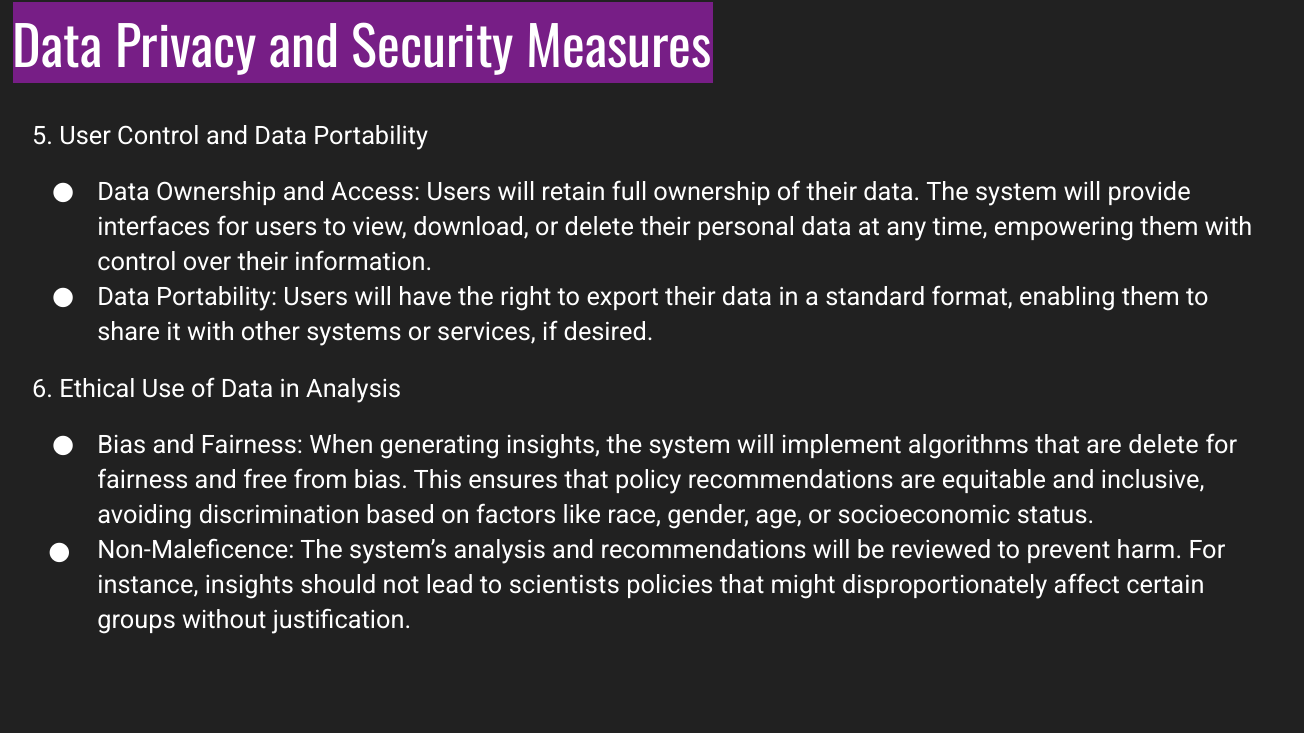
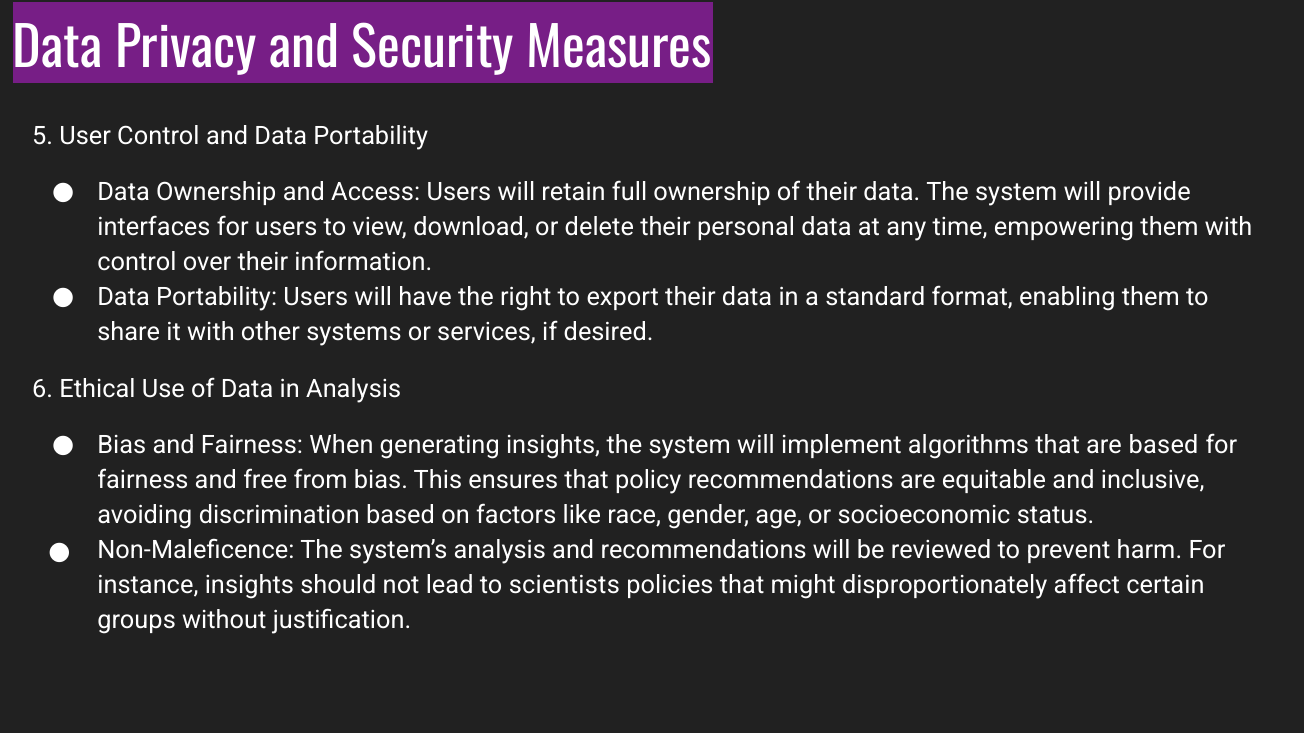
are delete: delete -> based (1164, 446)
